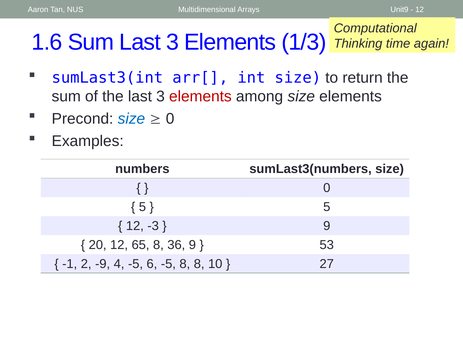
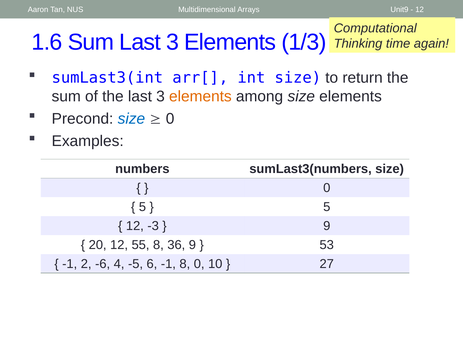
elements colour: red -> orange (200, 96)
65: 65 -> 55 (141, 245)
-9: -9 -> -6 (103, 264)
6 -5: -5 -> -1 (168, 264)
8 8: 8 -> 0 (199, 264)
